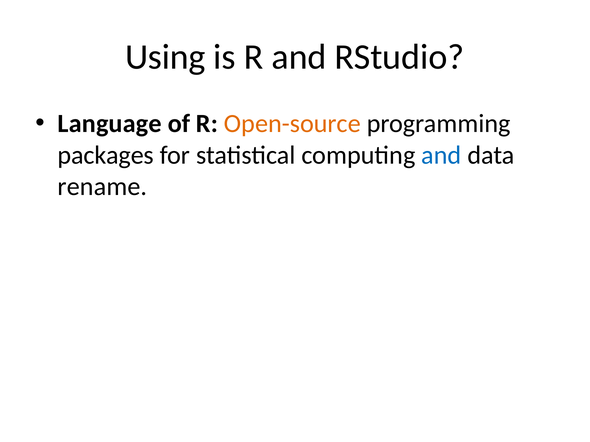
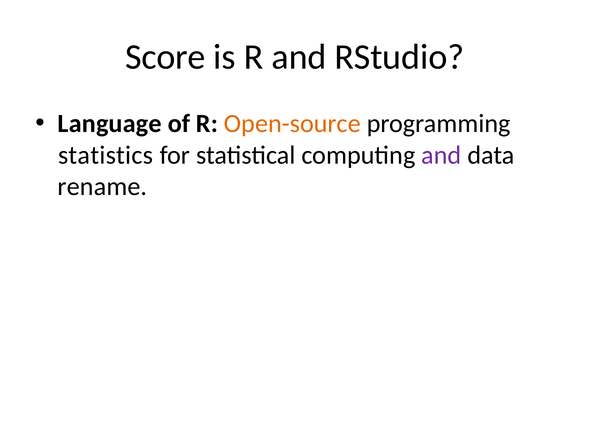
Using: Using -> Score (165, 57)
packages: packages -> statistics (106, 155)
and colour: blue -> purple (441, 155)
